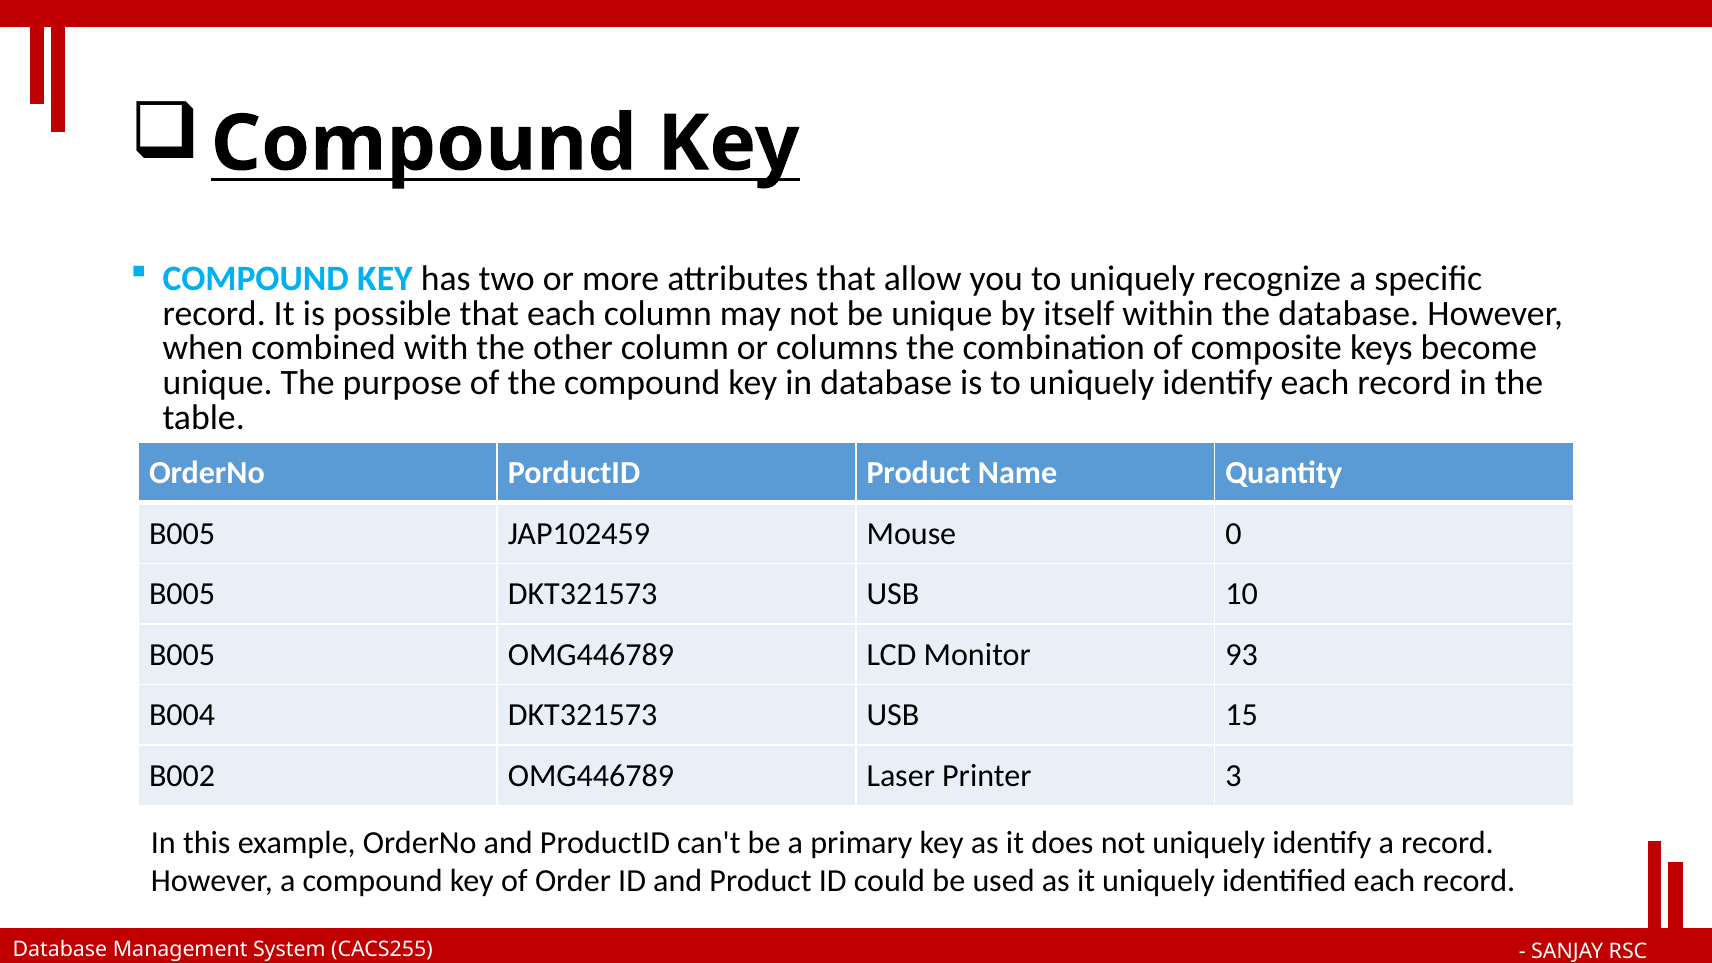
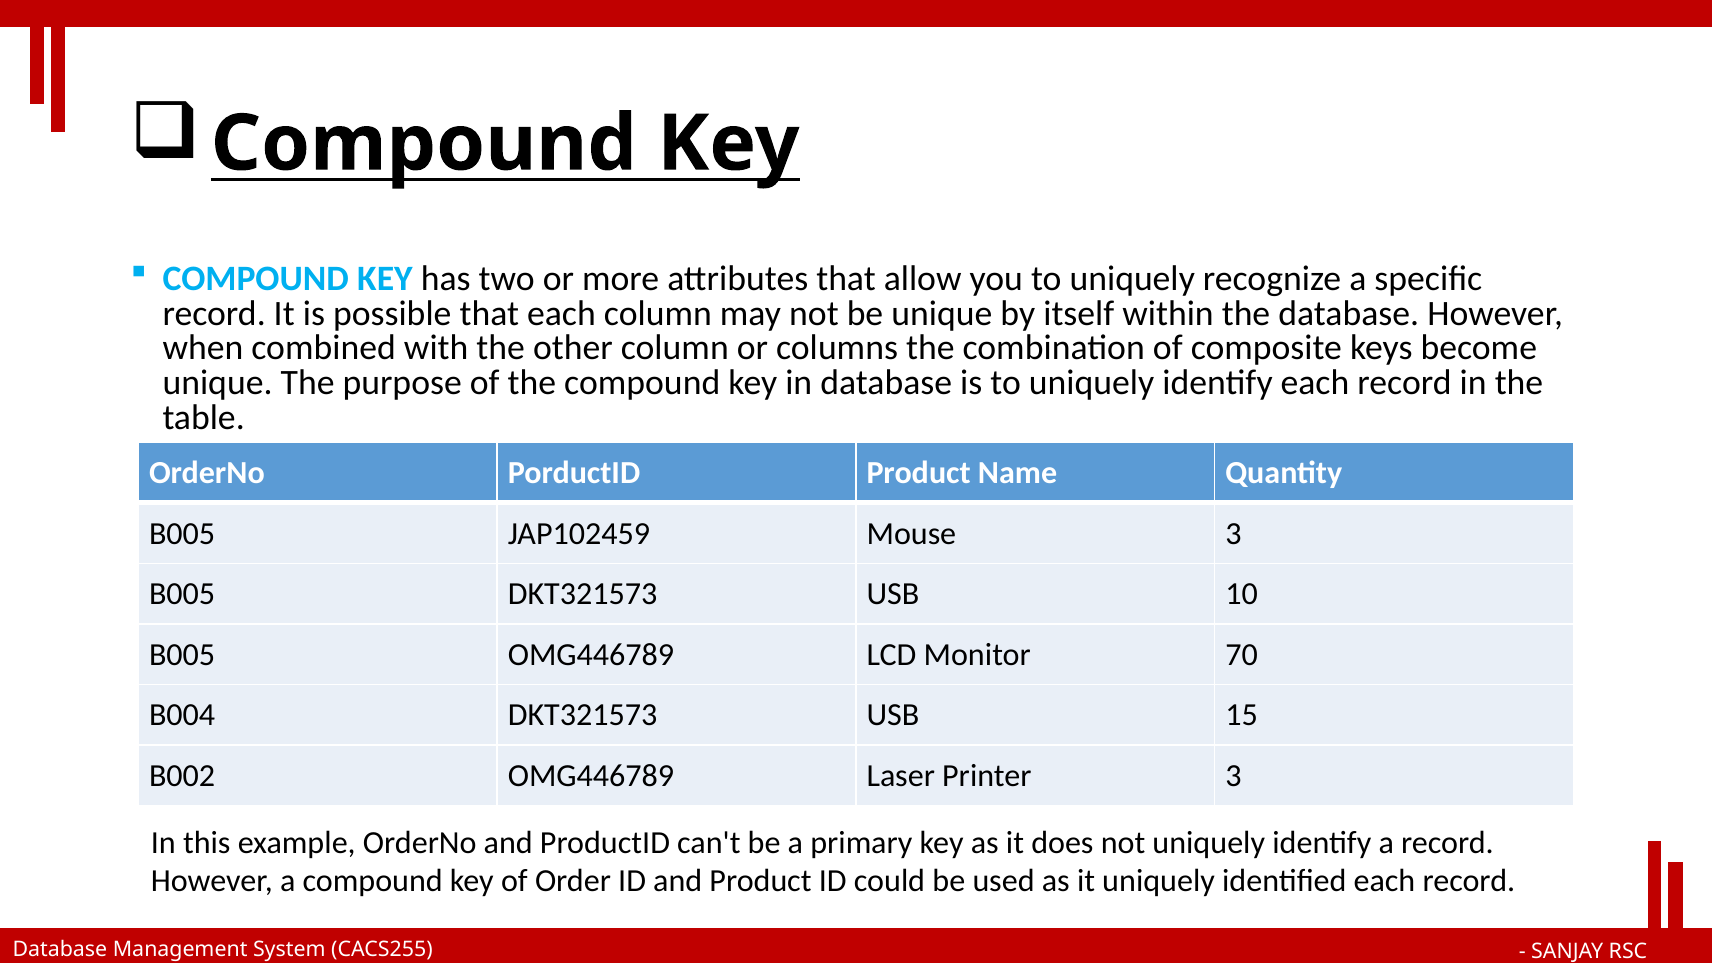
Mouse 0: 0 -> 3 (1233, 533)
93: 93 -> 70 (1242, 655)
